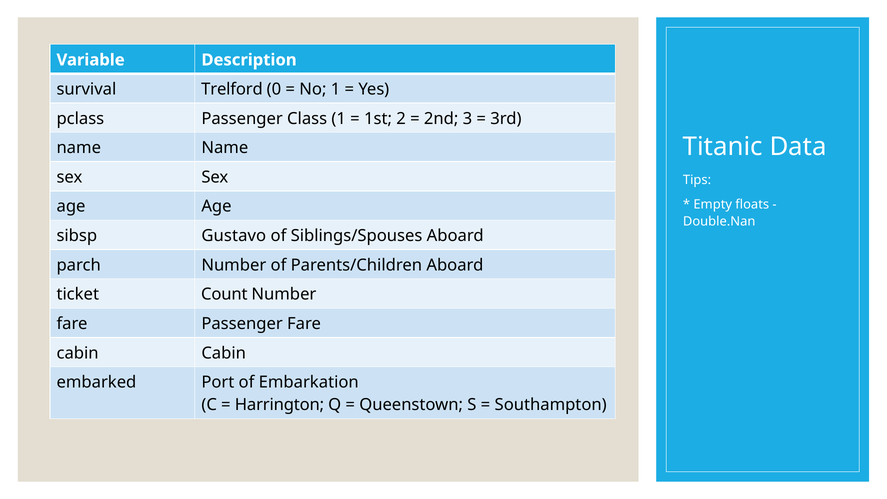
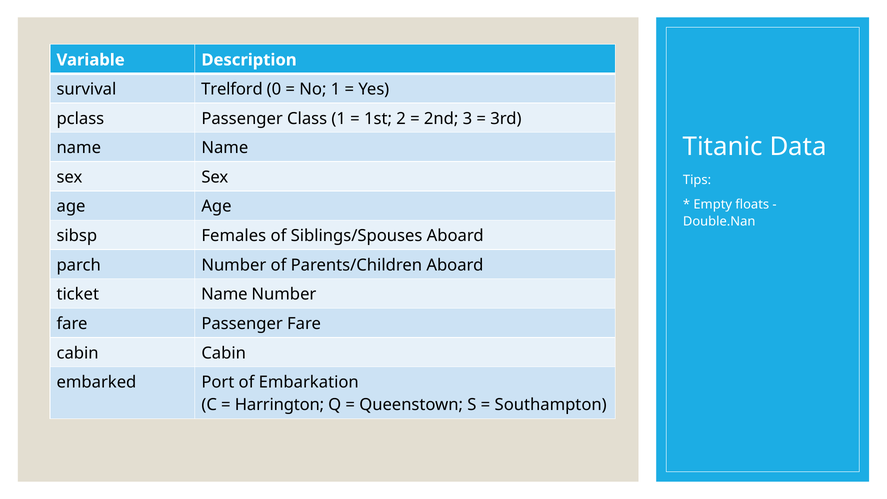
Gustavo: Gustavo -> Females (234, 236)
ticket Count: Count -> Name (224, 294)
